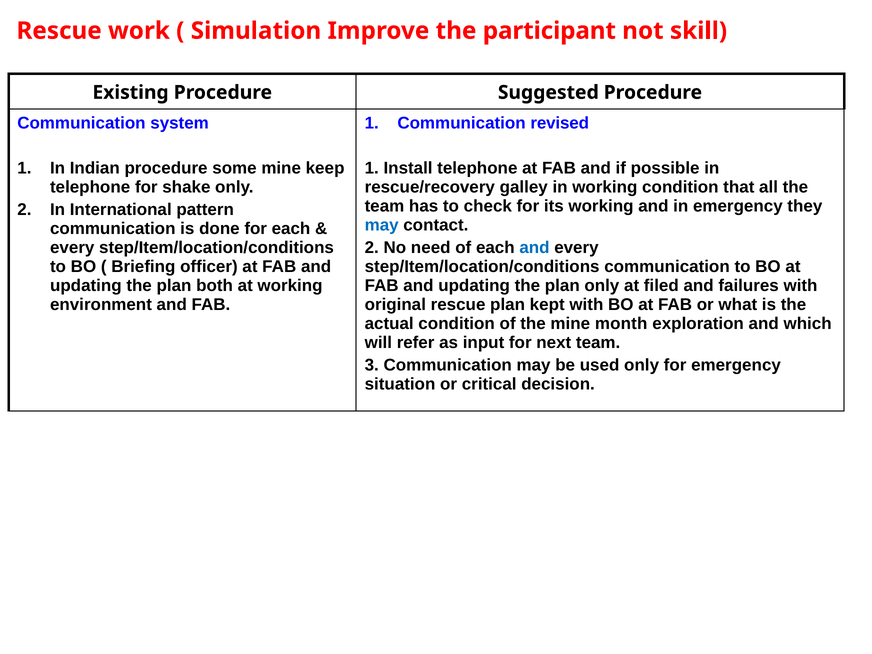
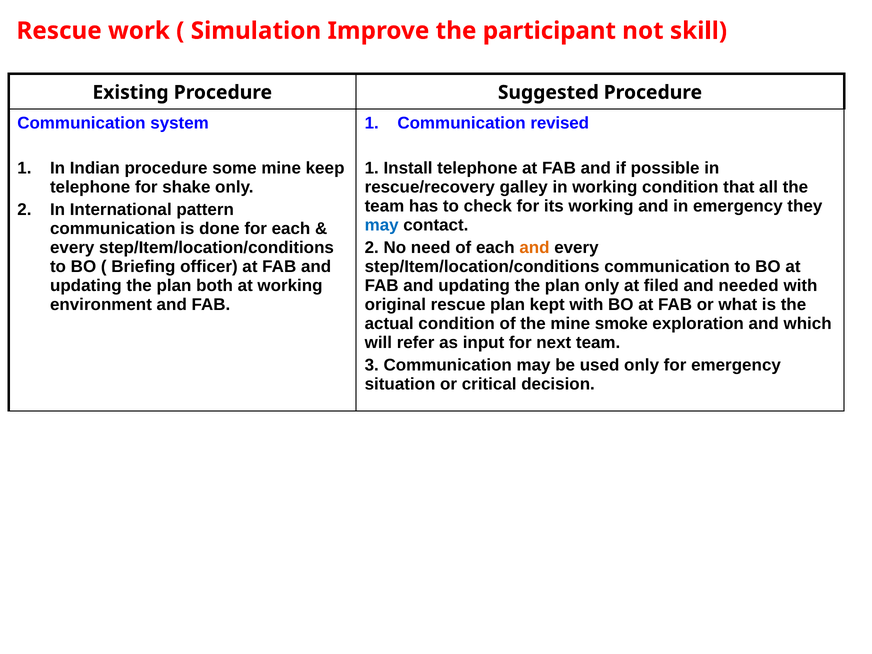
and colour: blue -> orange (534, 248)
failures: failures -> needed (749, 286)
month: month -> smoke (621, 324)
